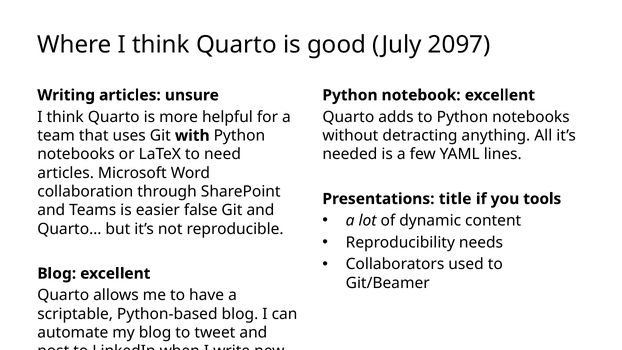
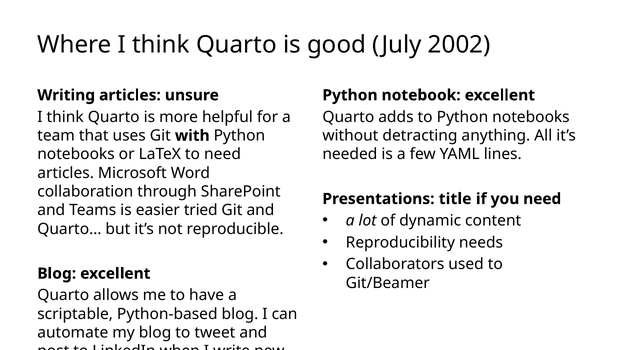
2097: 2097 -> 2002 (459, 45)
you tools: tools -> need (542, 199)
false: false -> tried (201, 210)
